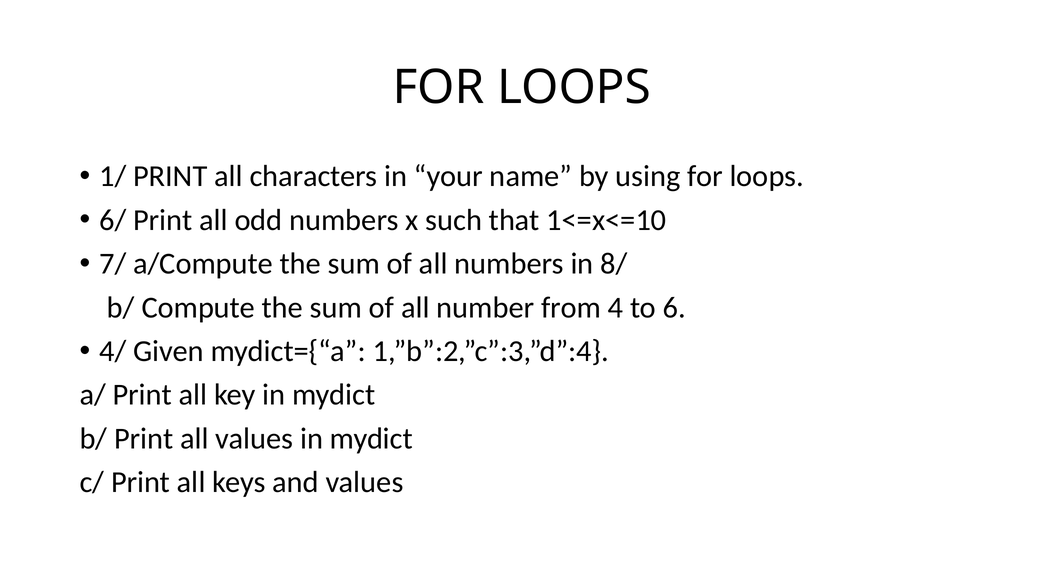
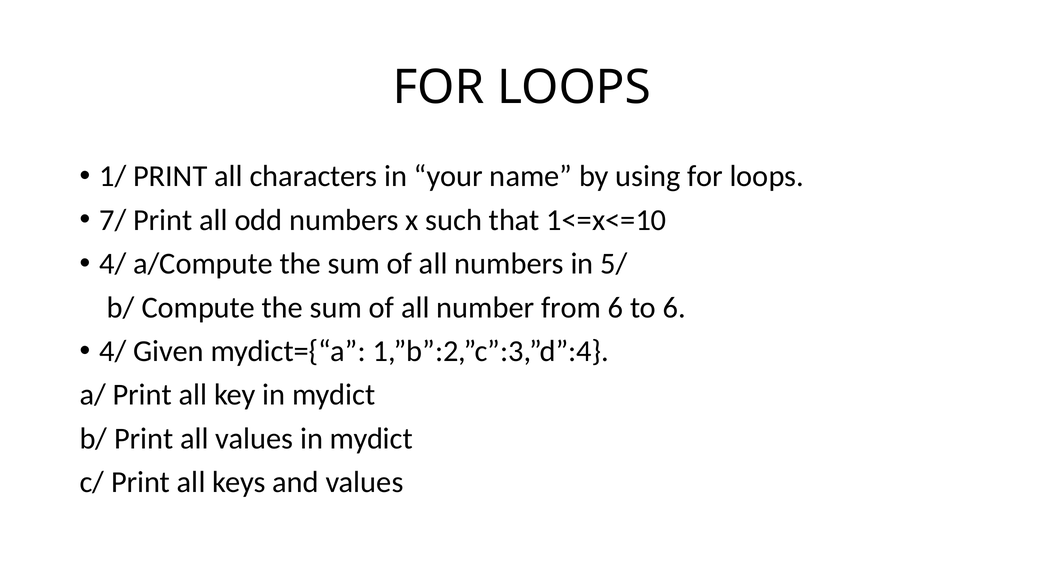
6/: 6/ -> 7/ (113, 220)
7/: 7/ -> 4/ (113, 264)
8/: 8/ -> 5/ (614, 264)
from 4: 4 -> 6 (616, 308)
